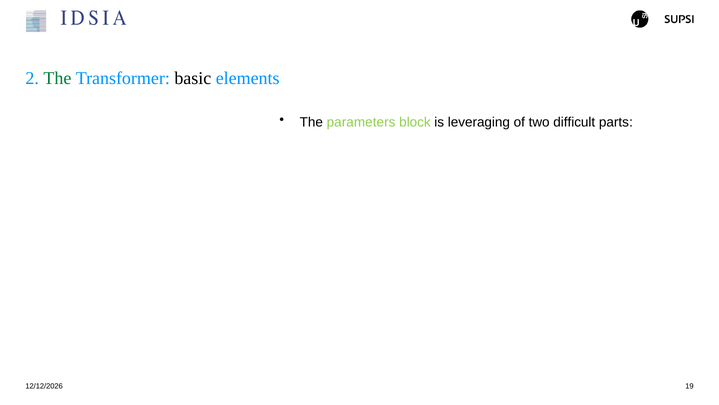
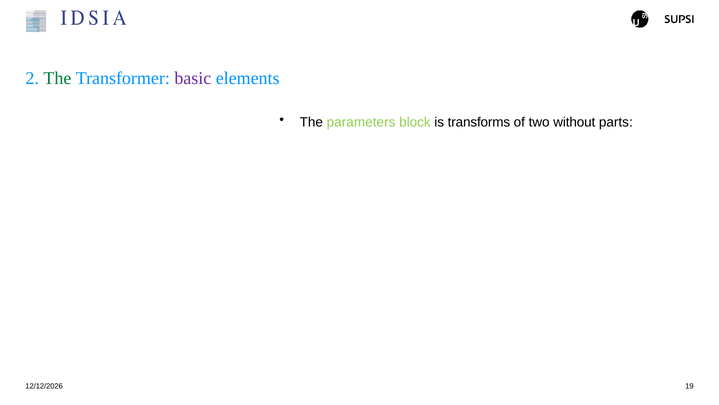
basic colour: black -> purple (193, 78)
leveraging: leveraging -> transforms (479, 122)
difficult: difficult -> without (574, 122)
